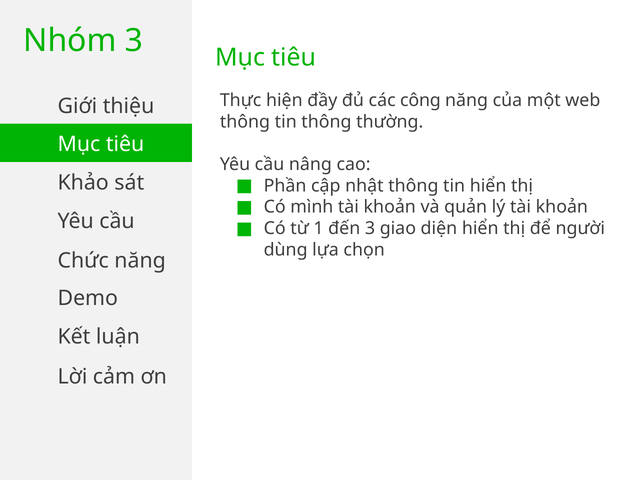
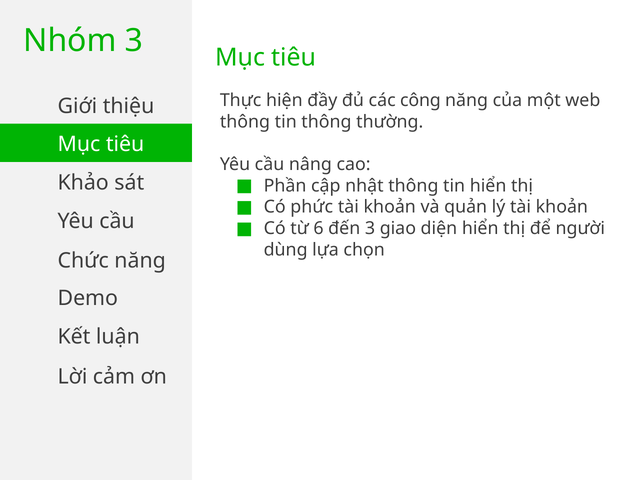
mình: mình -> phức (312, 207)
1: 1 -> 6 (319, 228)
